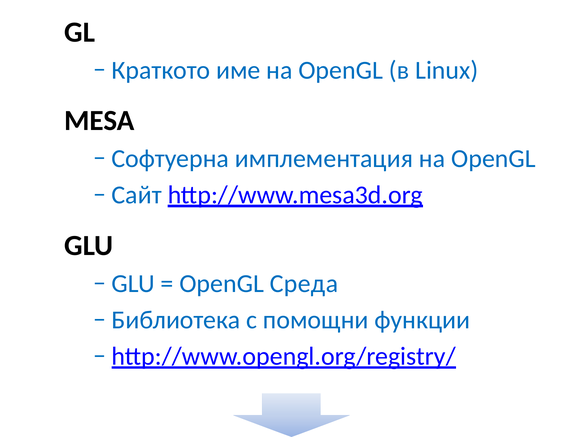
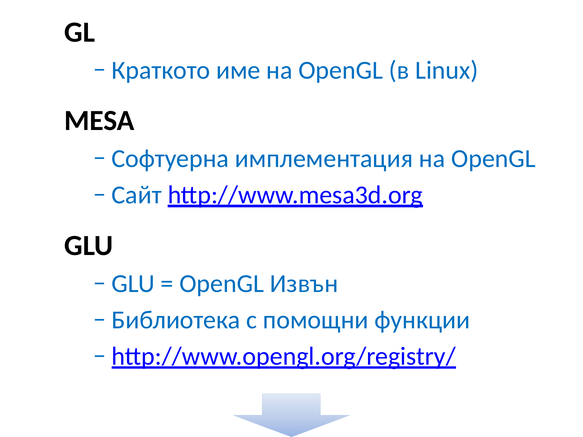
Среда: Среда -> Извън (304, 284)
